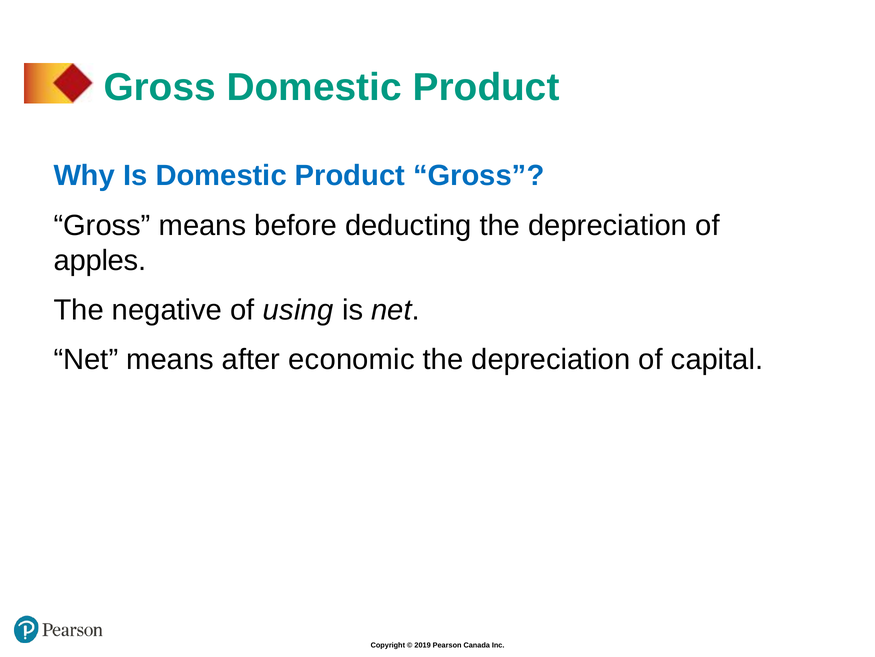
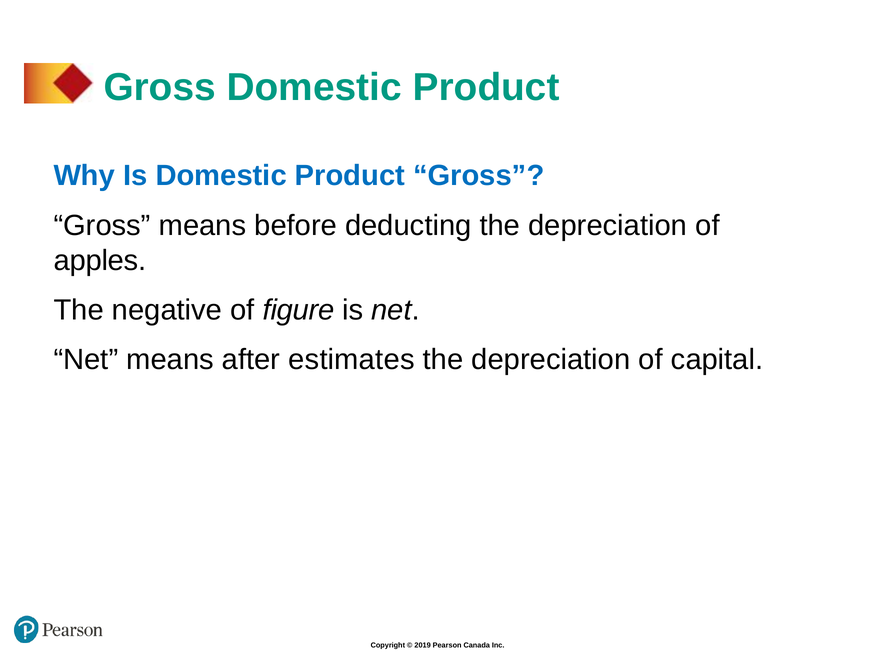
using: using -> figure (298, 310)
economic: economic -> estimates (352, 359)
